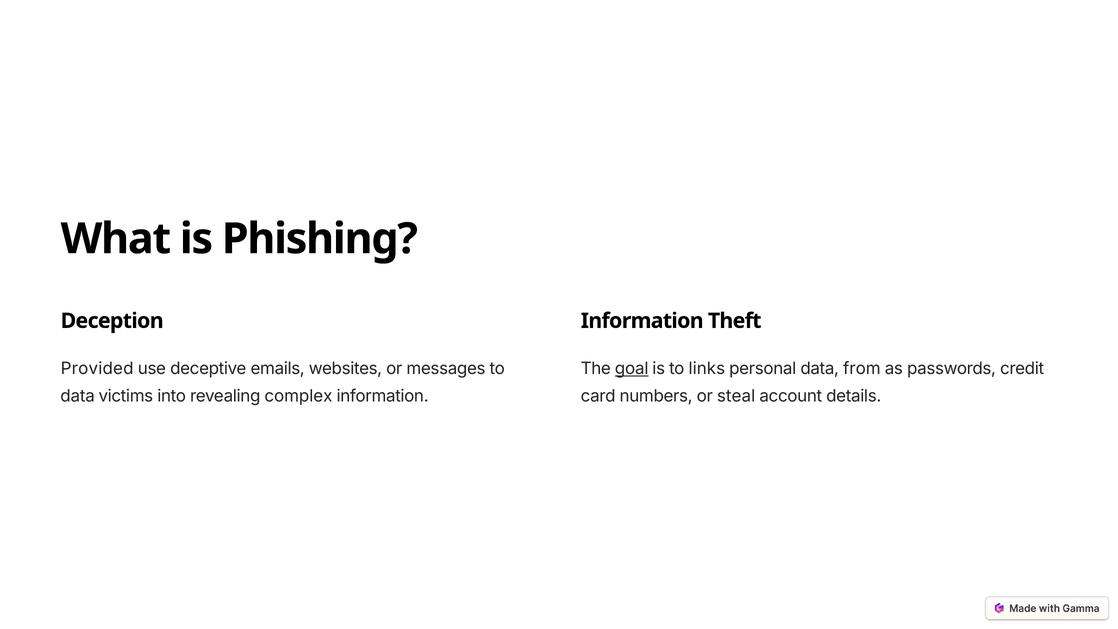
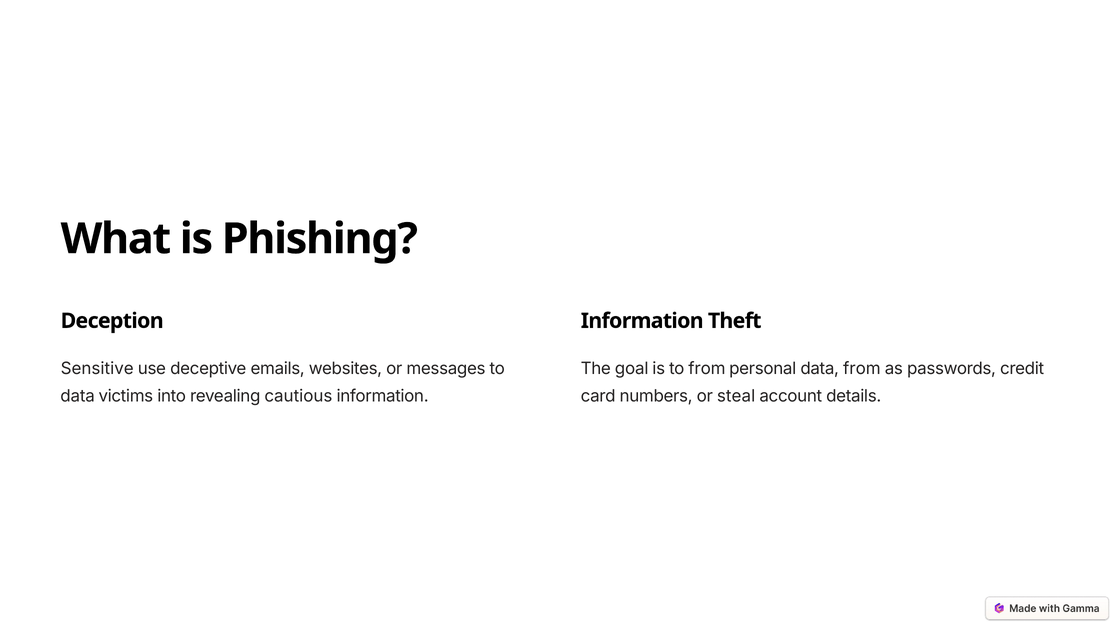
Provided: Provided -> Sensitive (97, 369)
goal underline: present -> none (632, 369)
to links: links -> from (707, 369)
complex: complex -> cautious (298, 396)
